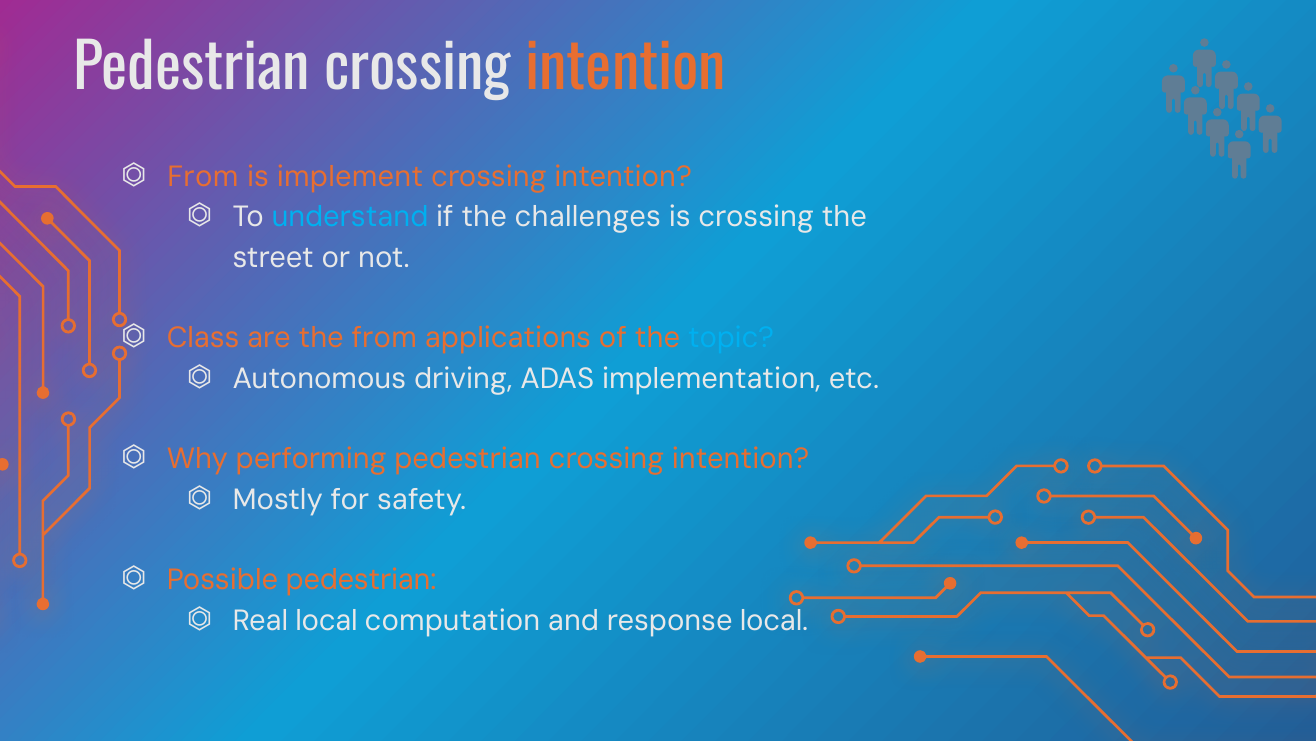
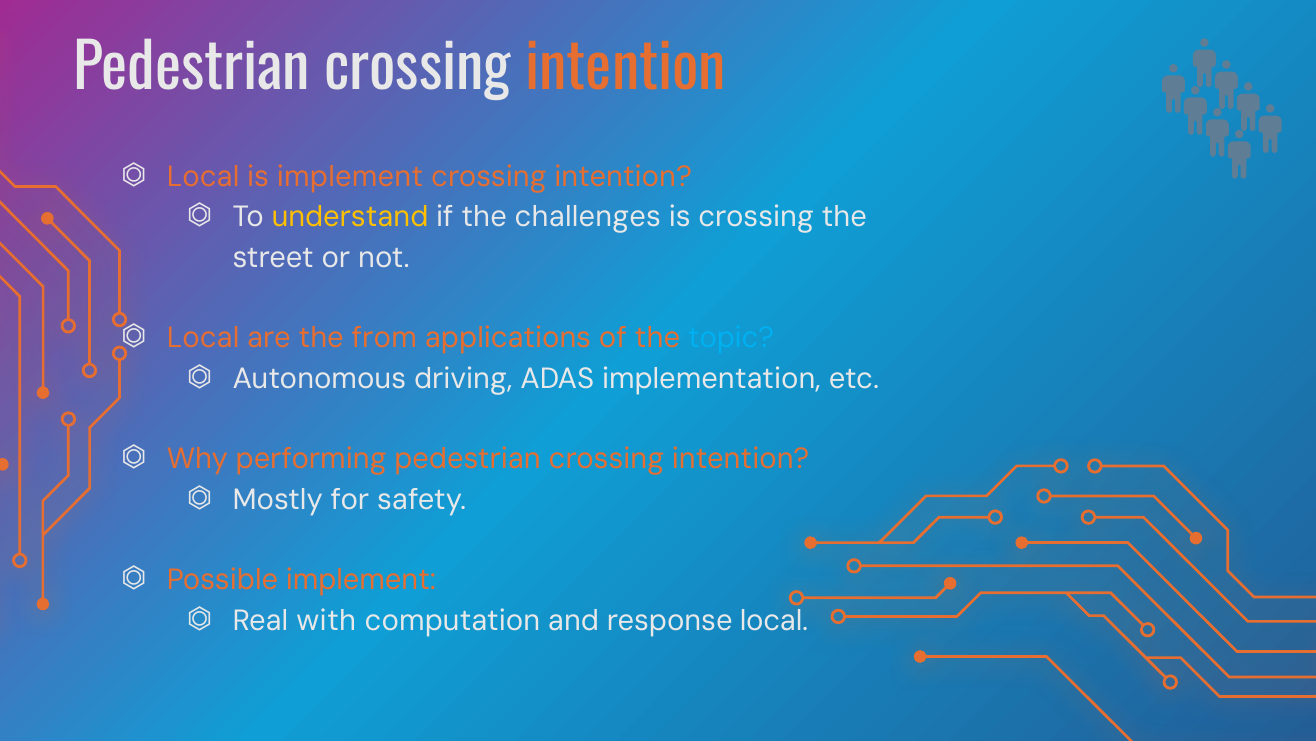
From: From -> Local (203, 177)
understand colour: light blue -> yellow (350, 217)
Class: Class -> Local (203, 338)
Possible pedestrian: pedestrian -> implement (361, 580)
Real local: local -> with (326, 620)
